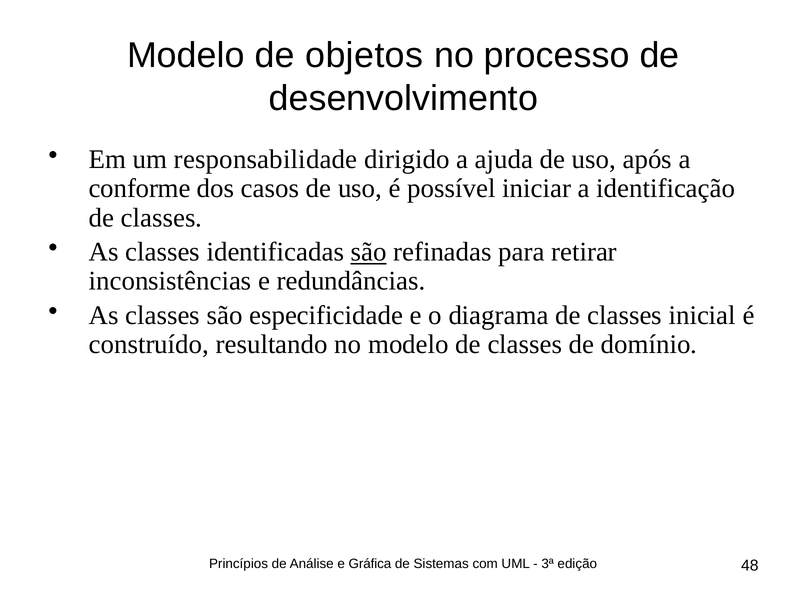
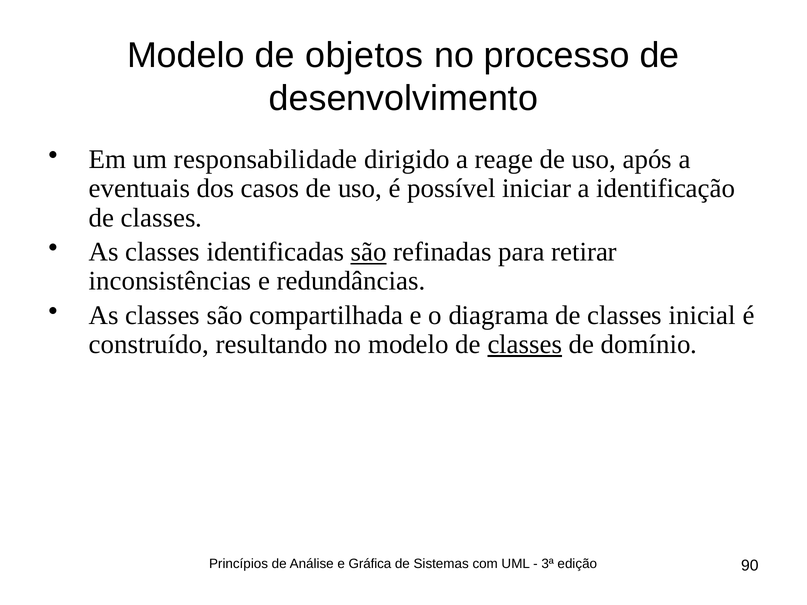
ajuda: ajuda -> reage (504, 160)
conforme: conforme -> eventuais (140, 189)
especificidade: especificidade -> compartilhada (326, 316)
classes underline: none -> present (525, 345)
48: 48 -> 90 (750, 566)
